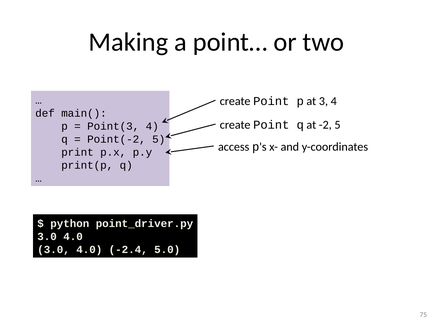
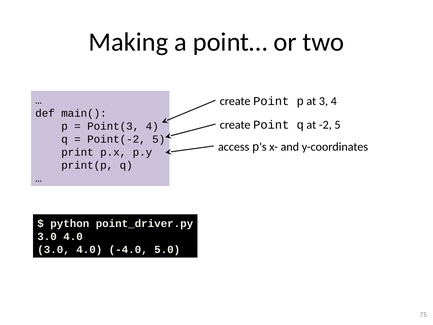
-2.4: -2.4 -> -4.0 (128, 249)
